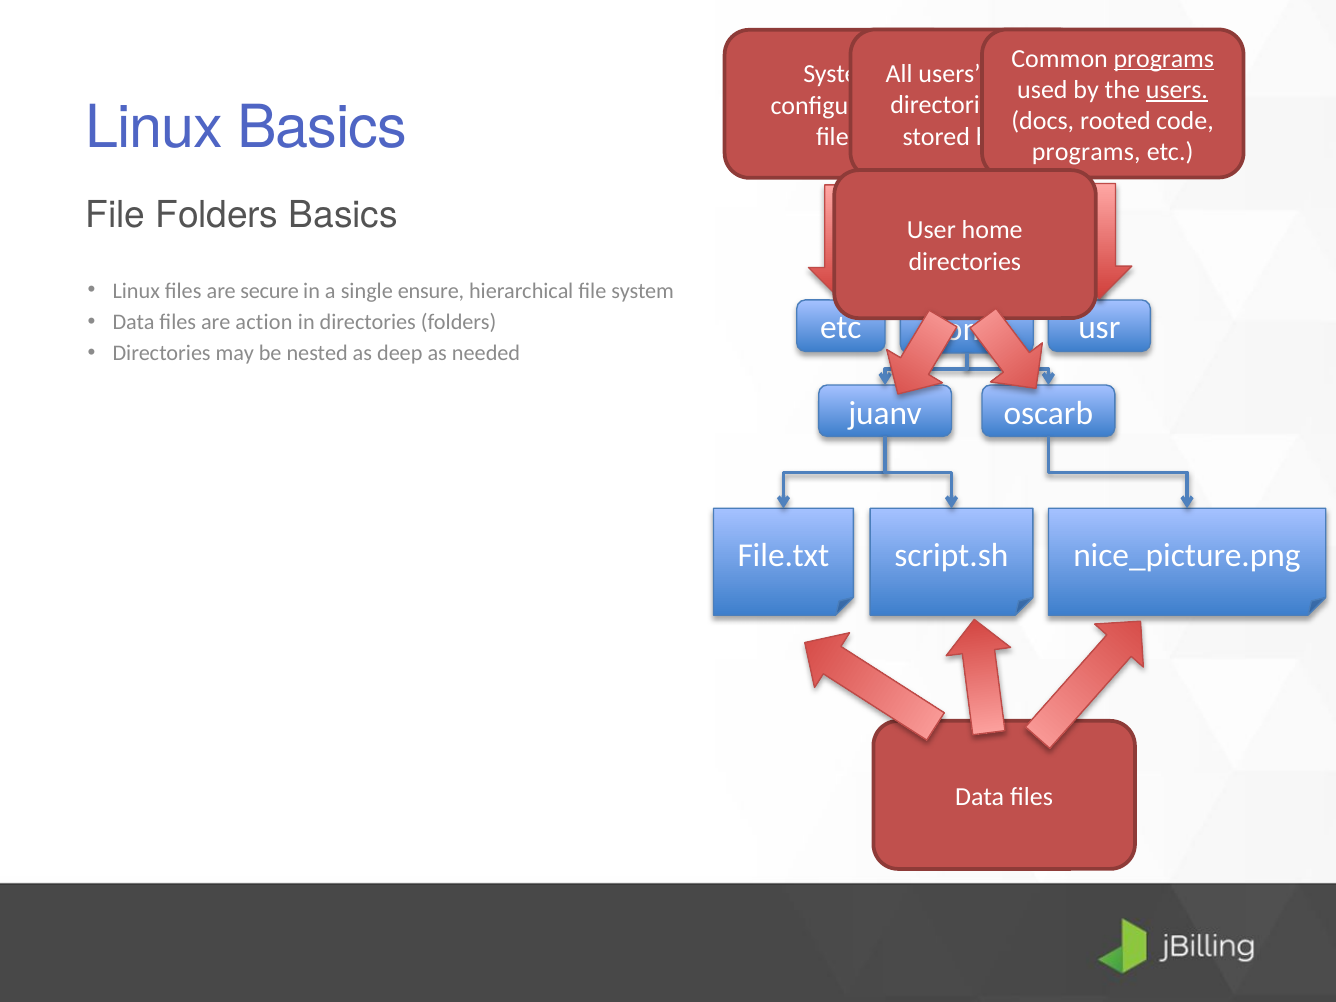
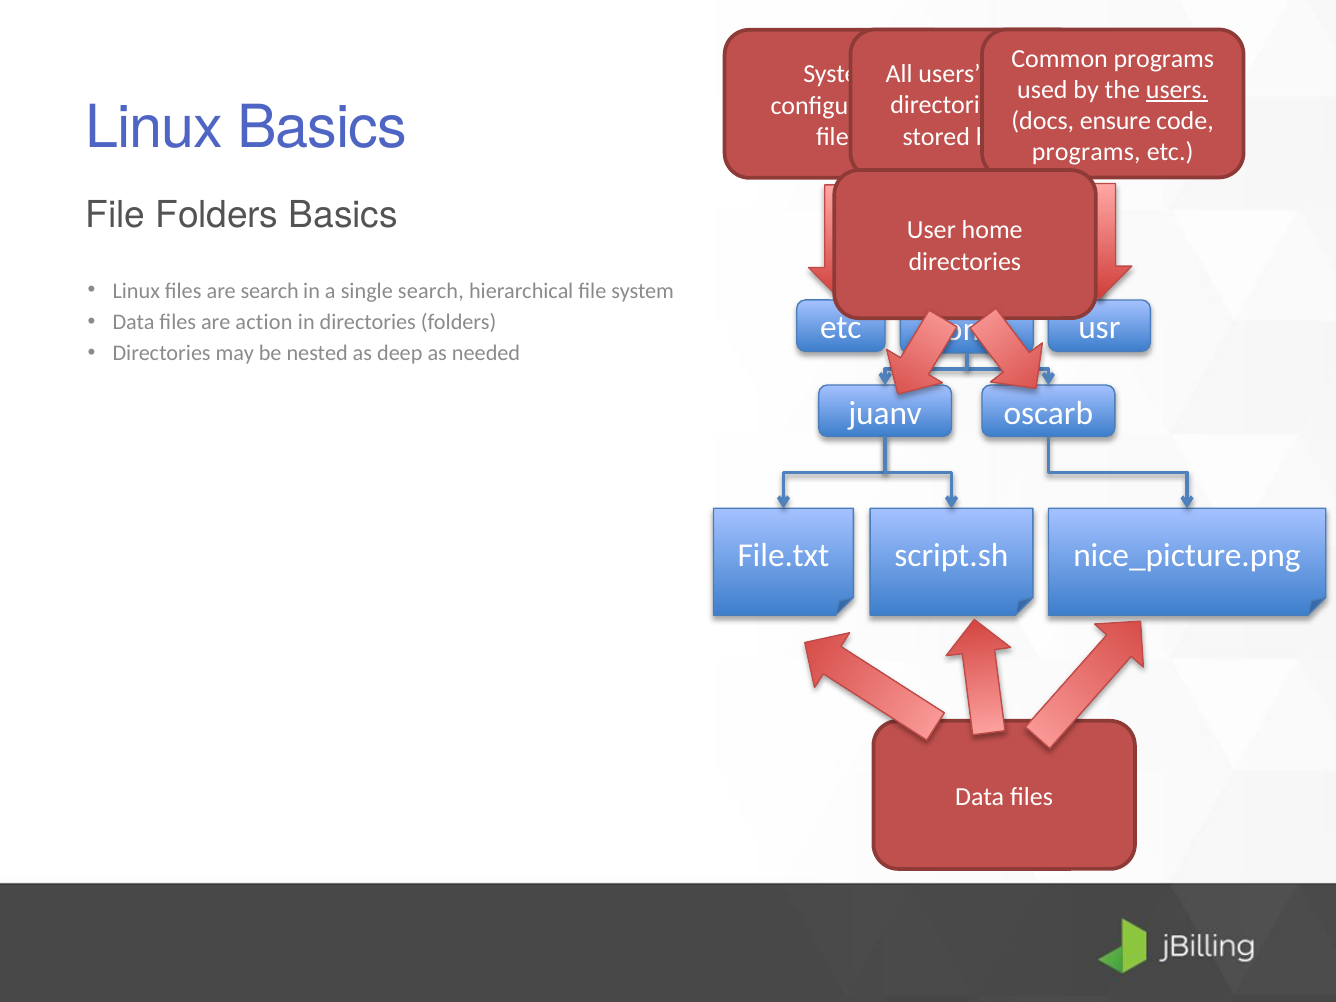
programs underline: present -> none (1164, 58)
rooted: rooted -> ensure (1115, 121)
are secure: secure -> search (270, 291)
single ensure: ensure -> search (431, 291)
